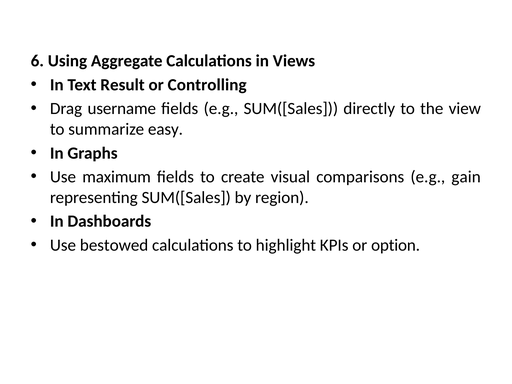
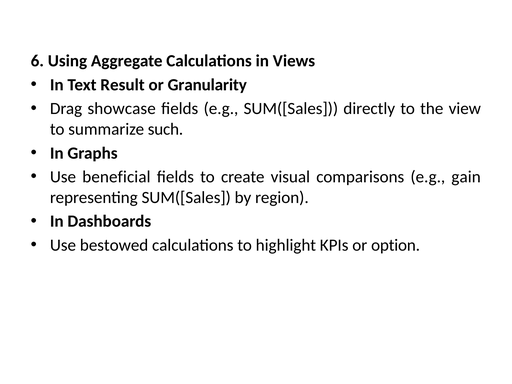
Controlling: Controlling -> Granularity (207, 85)
username: username -> showcase (122, 109)
easy: easy -> such (165, 129)
maximum: maximum -> beneficial (116, 177)
